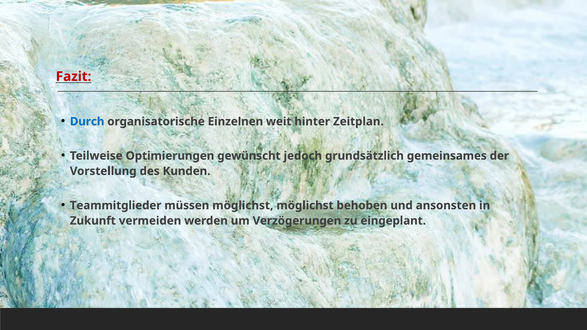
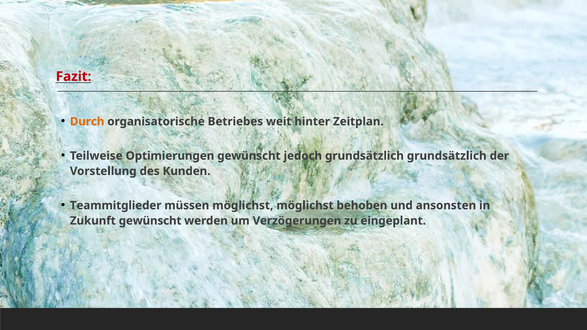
Durch colour: blue -> orange (87, 122)
Einzelnen: Einzelnen -> Betriebes (235, 122)
grundsätzlich gemeinsames: gemeinsames -> grundsätzlich (447, 156)
Zukunft vermeiden: vermeiden -> gewünscht (150, 221)
